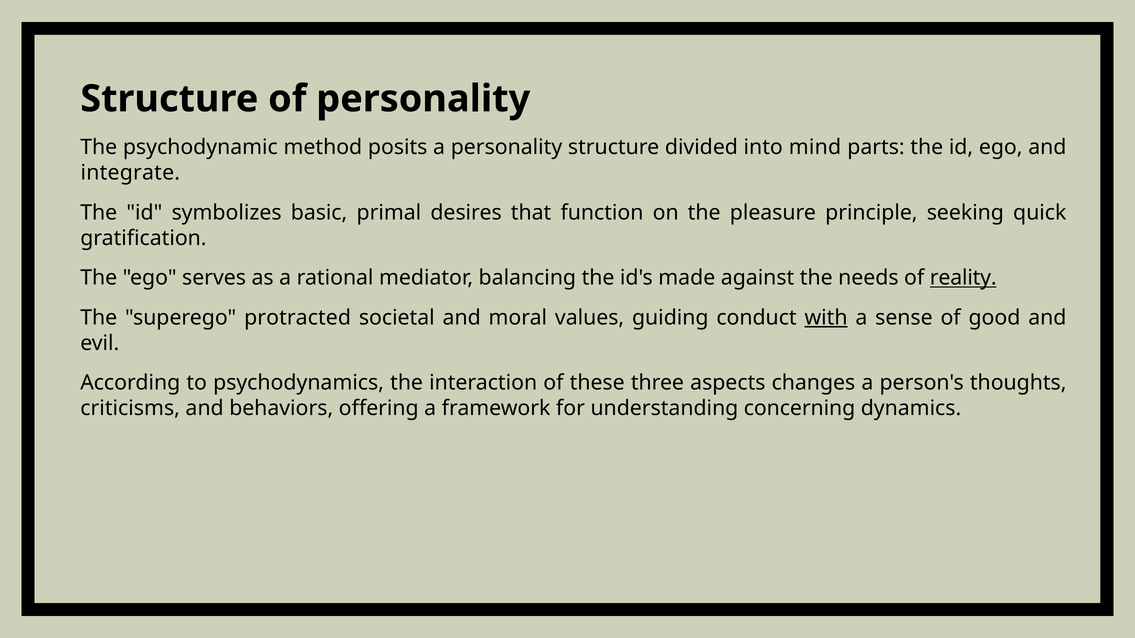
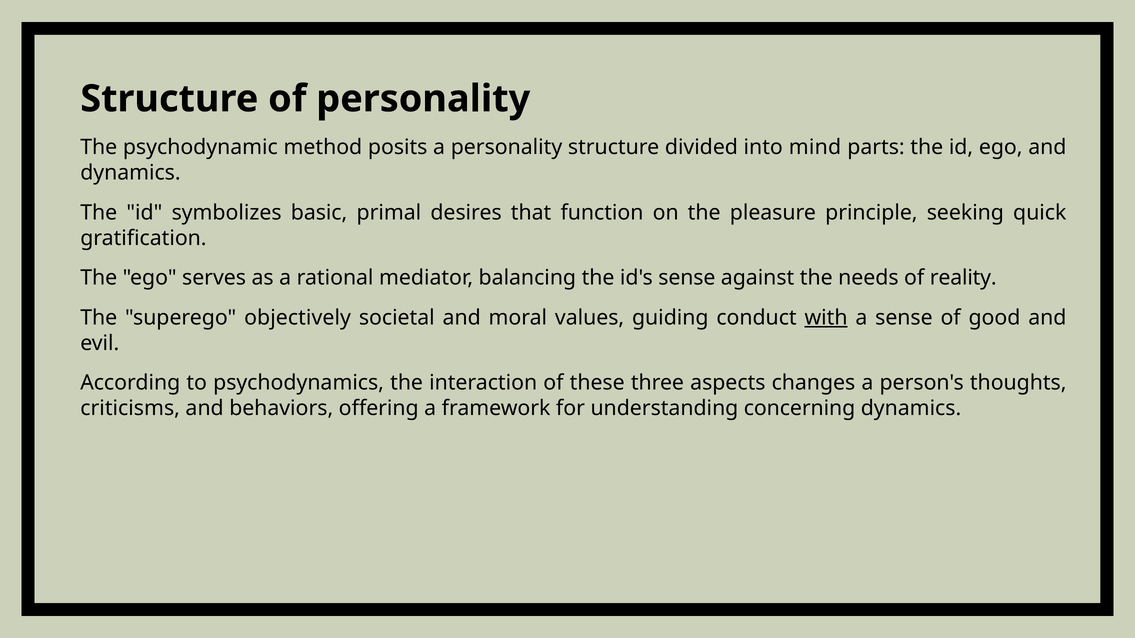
integrate: integrate -> dynamics (130, 173)
id's made: made -> sense (687, 278)
reality underline: present -> none (963, 278)
protracted: protracted -> objectively (298, 318)
